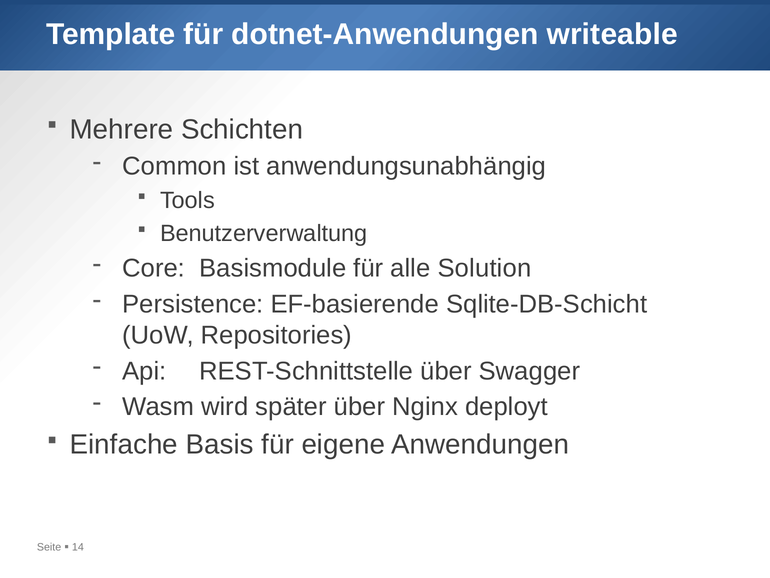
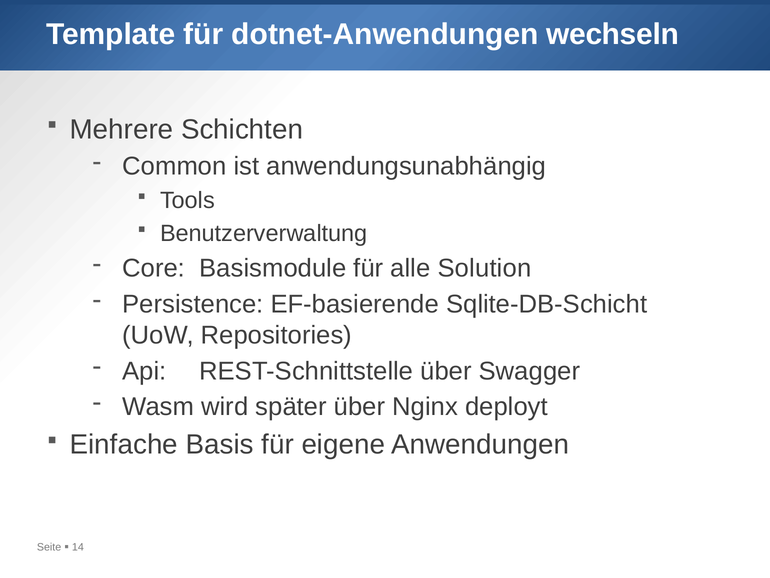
writeable: writeable -> wechseln (612, 34)
